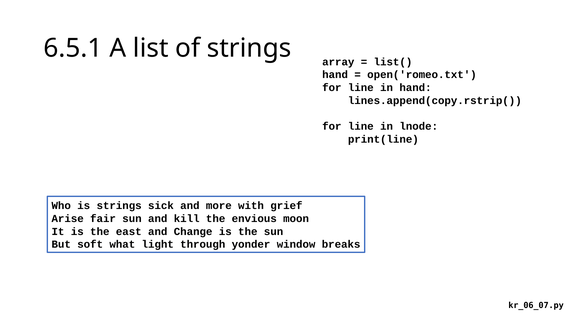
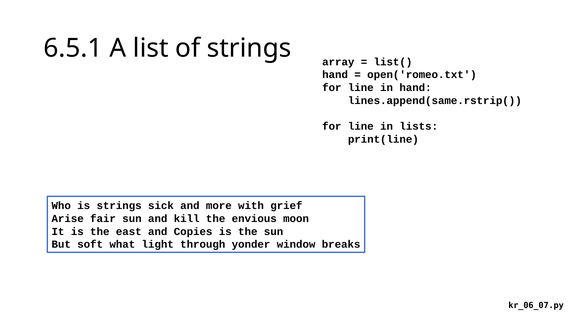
lines.append(copy.rstrip(: lines.append(copy.rstrip( -> lines.append(same.rstrip( (435, 100)
lnode: lnode -> lists (419, 126)
Change: Change -> Copies (193, 231)
